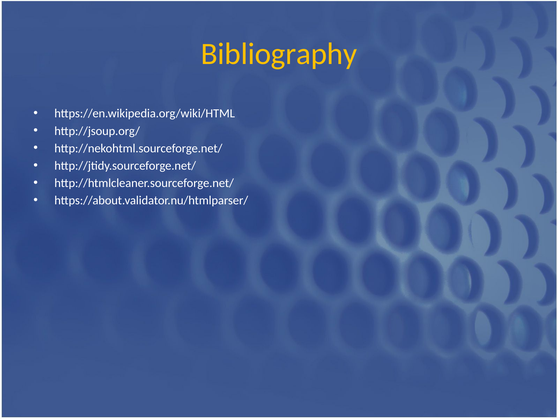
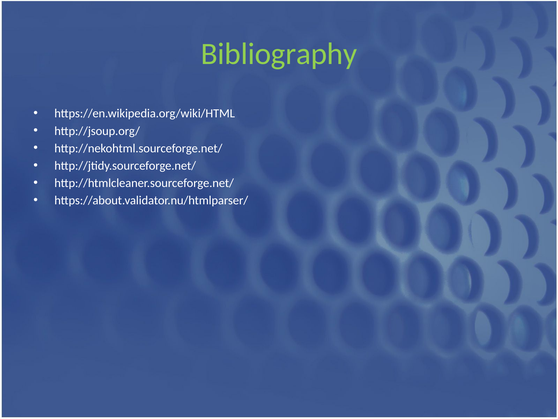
Bibliography colour: yellow -> light green (279, 54)
